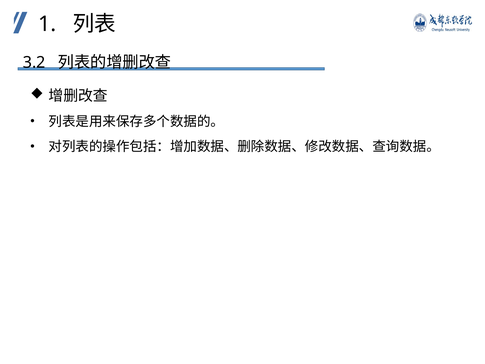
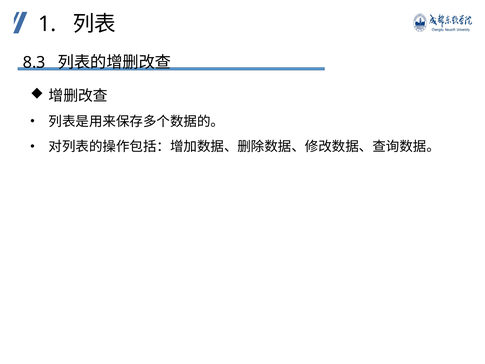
3.2: 3.2 -> 8.3 (34, 62)
